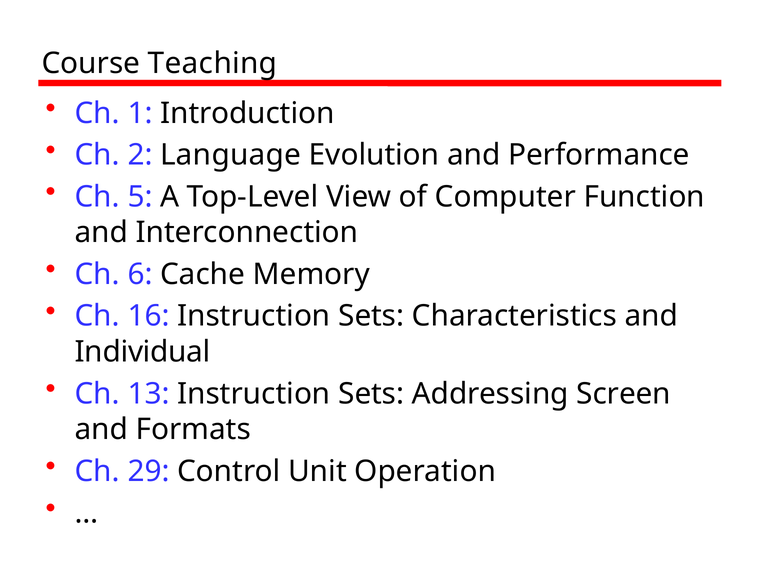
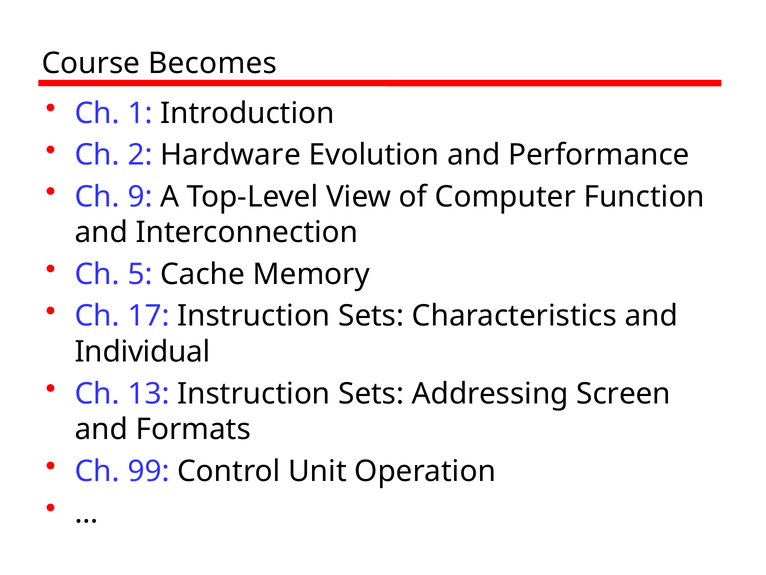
Teaching: Teaching -> Becomes (213, 63)
Language: Language -> Hardware (230, 155)
5: 5 -> 9 (140, 197)
6: 6 -> 5 (140, 274)
16: 16 -> 17 (149, 316)
29: 29 -> 99 (149, 471)
